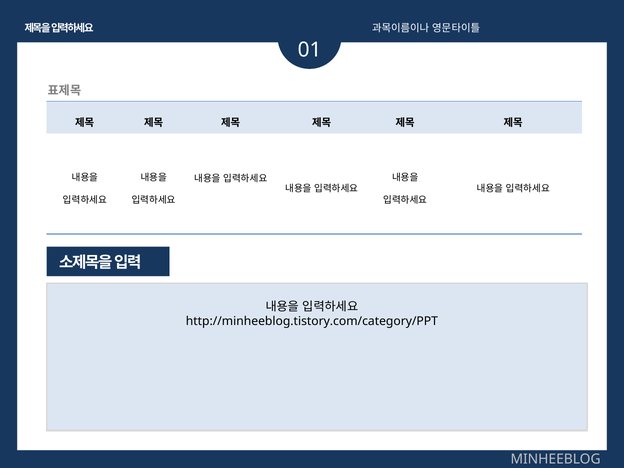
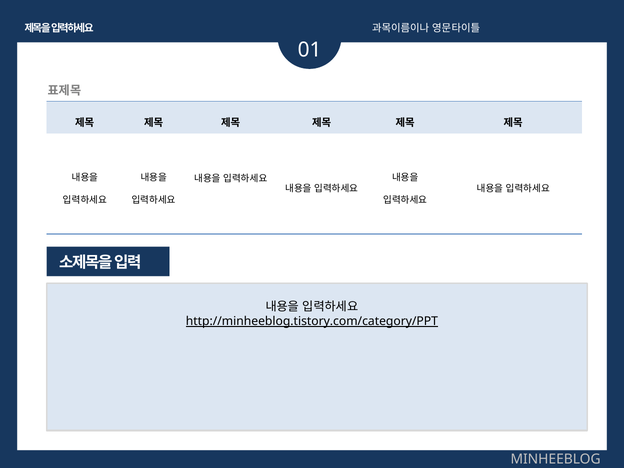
http://minheeblog.tistory.com/category/PPT underline: none -> present (312, 321)
